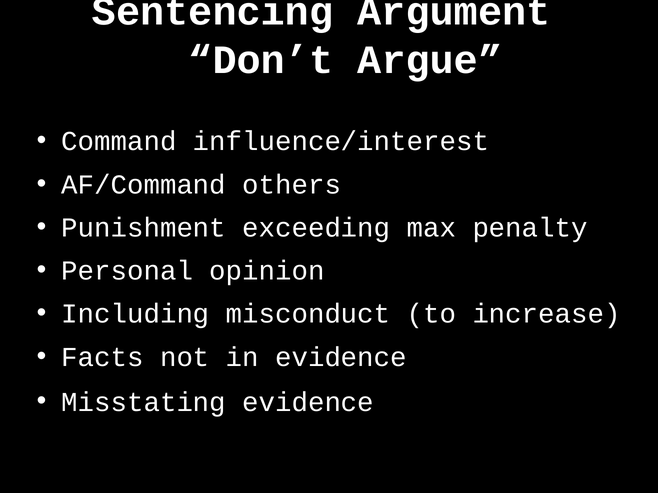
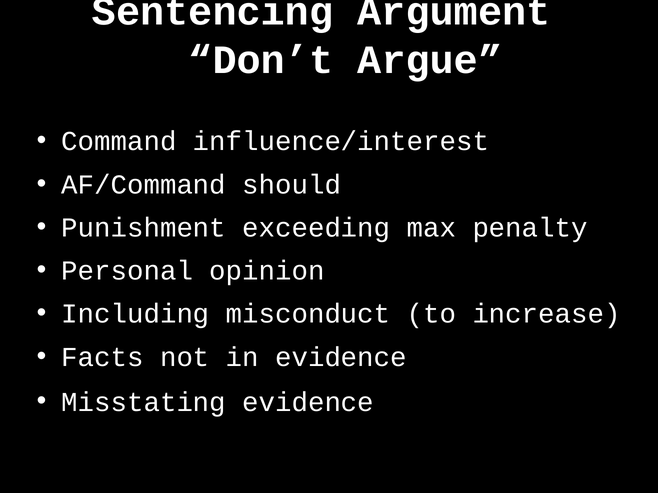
others: others -> should (292, 185)
